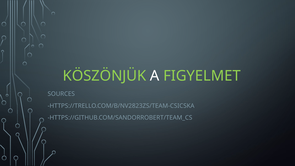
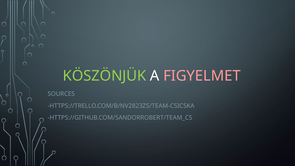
FIGYELMET colour: light green -> pink (202, 76)
